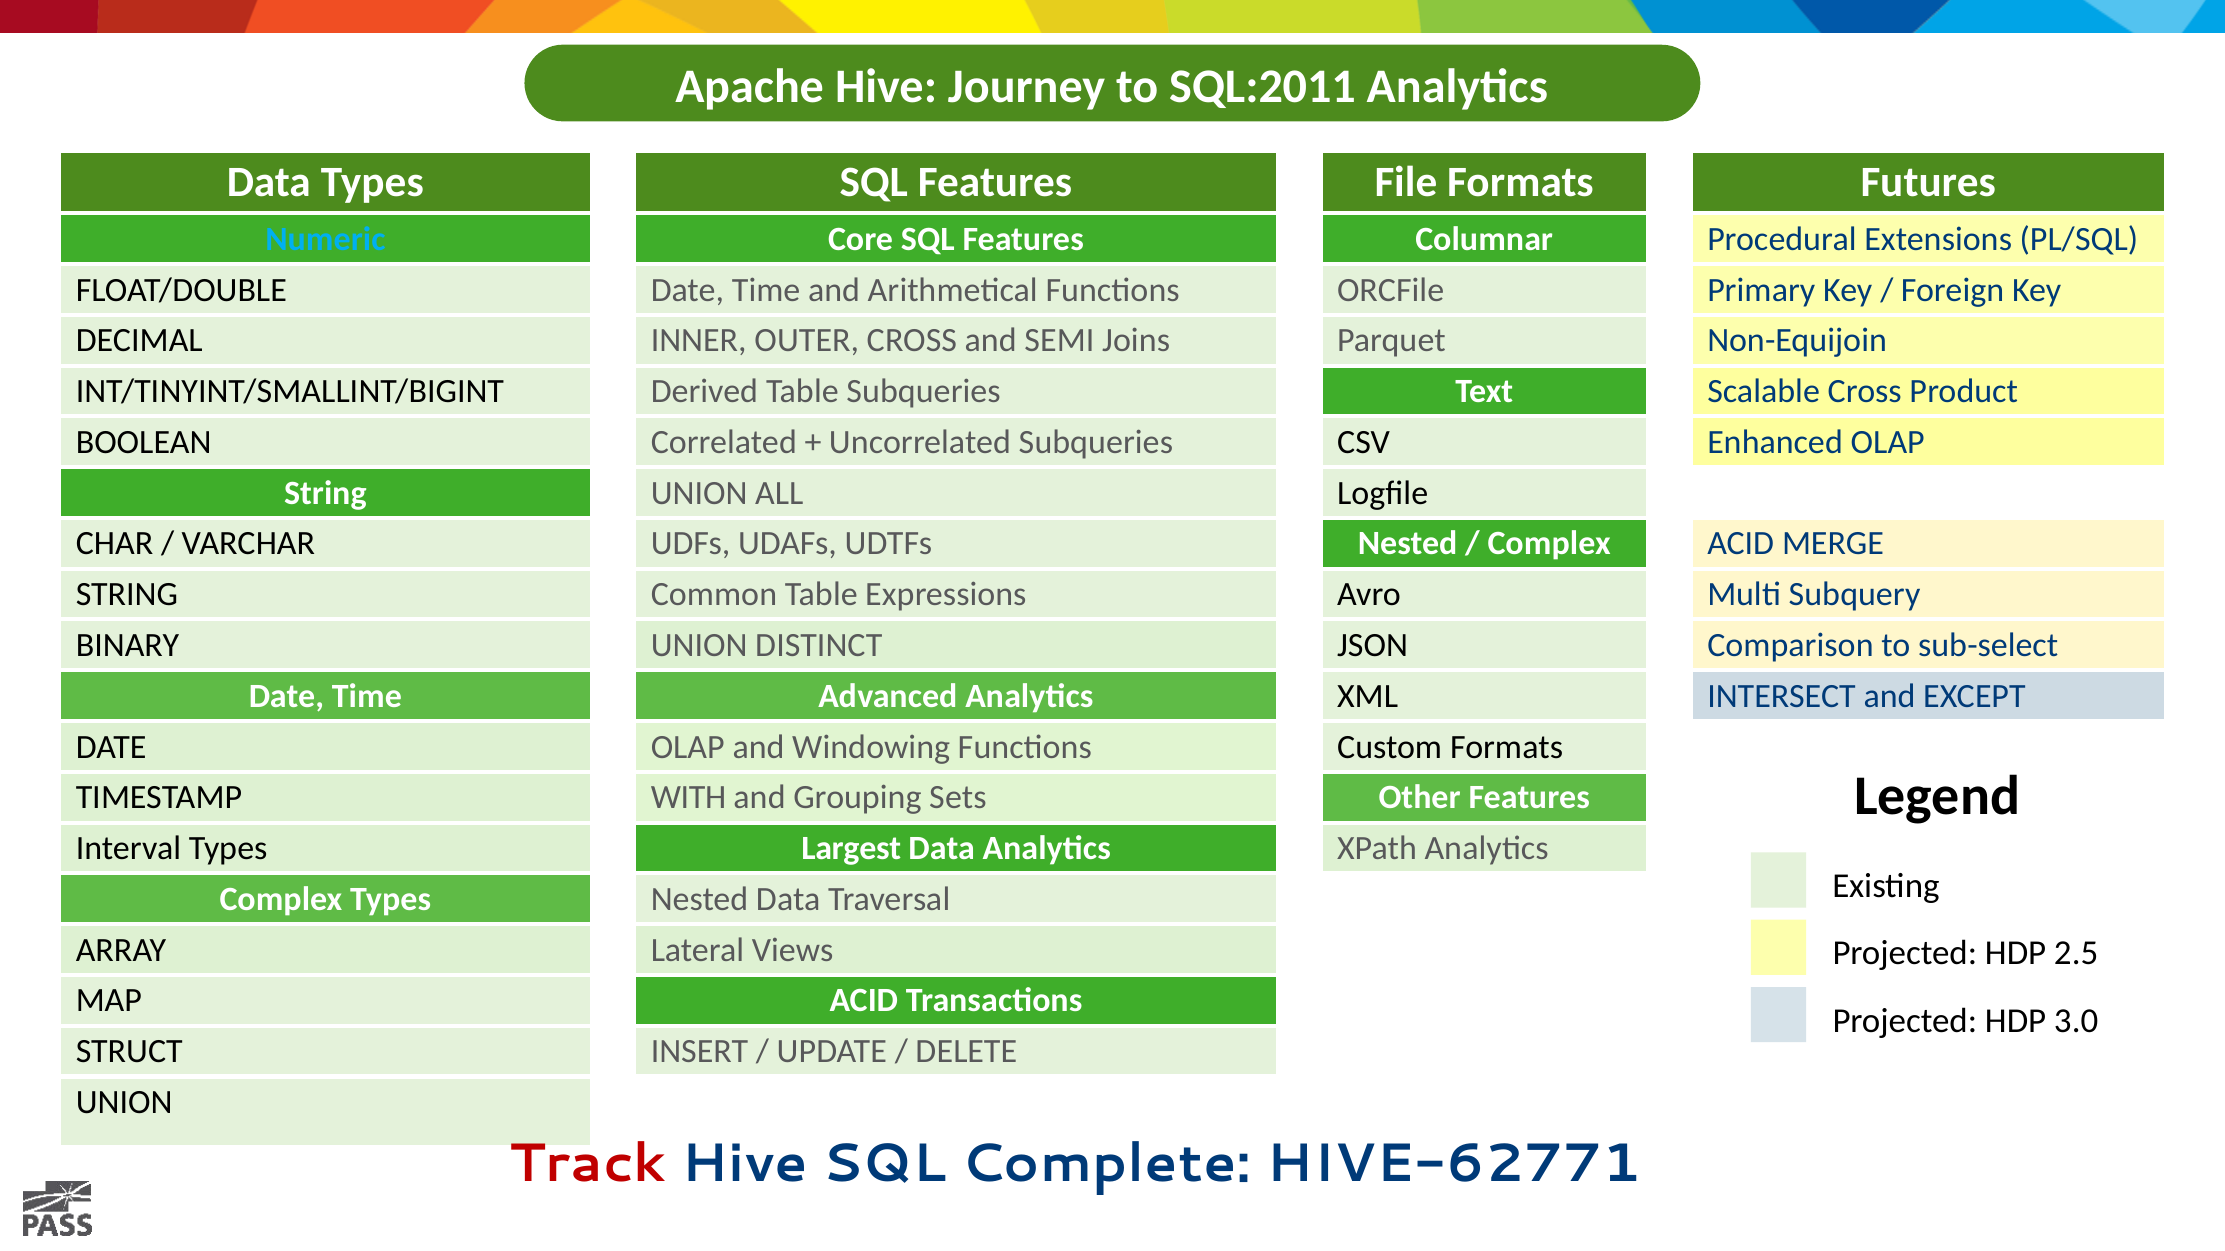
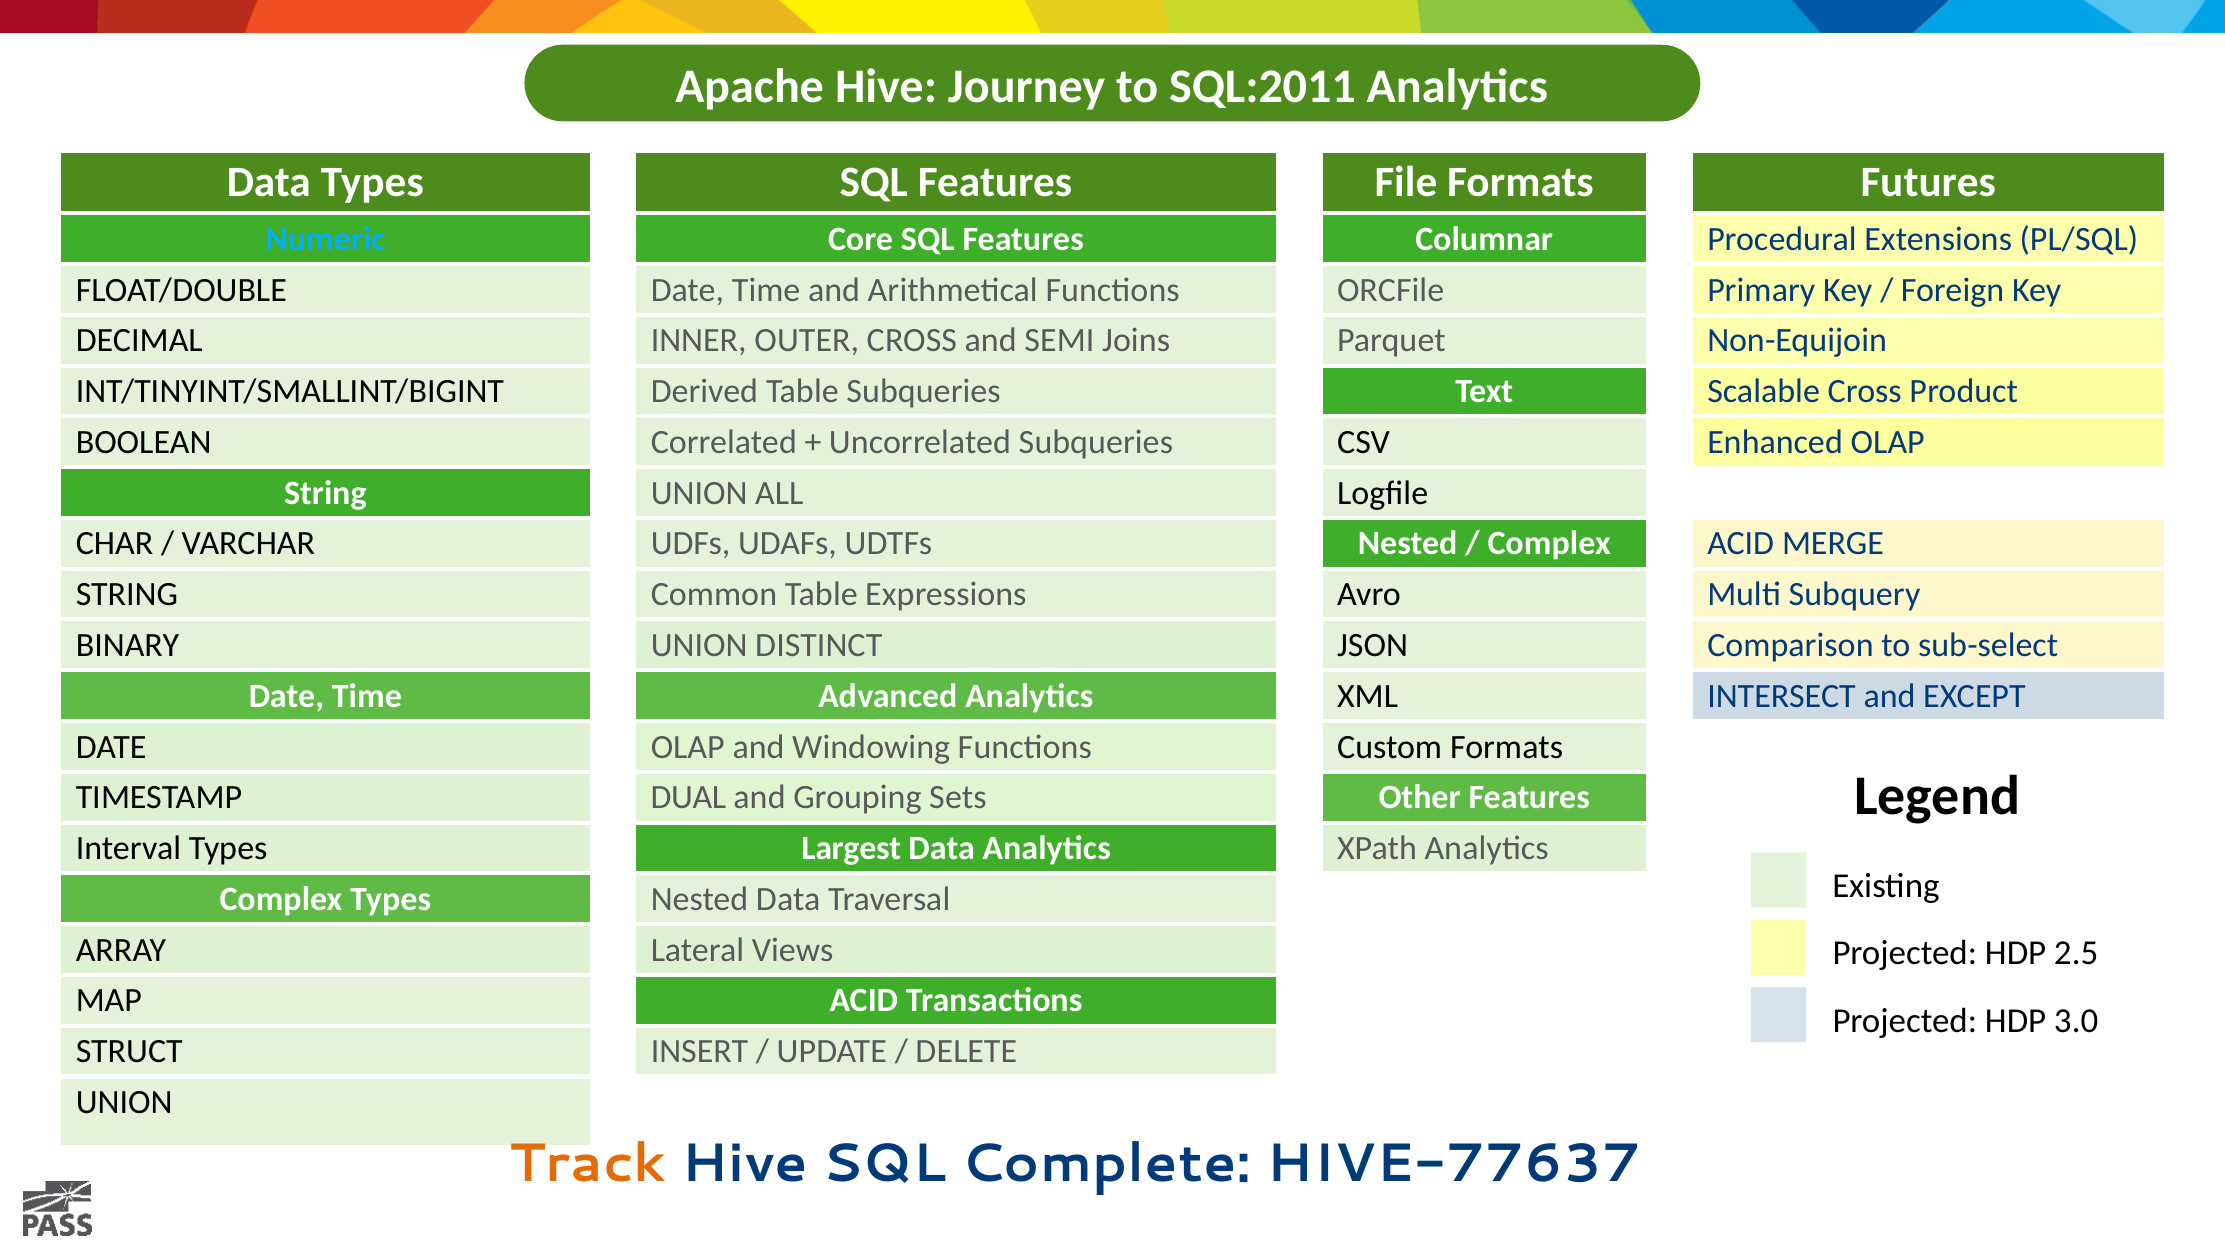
WITH: WITH -> DUAL (688, 798)
Track colour: red -> orange (588, 1164)
HIVE-62771: HIVE-62771 -> HIVE-77637 (1454, 1164)
